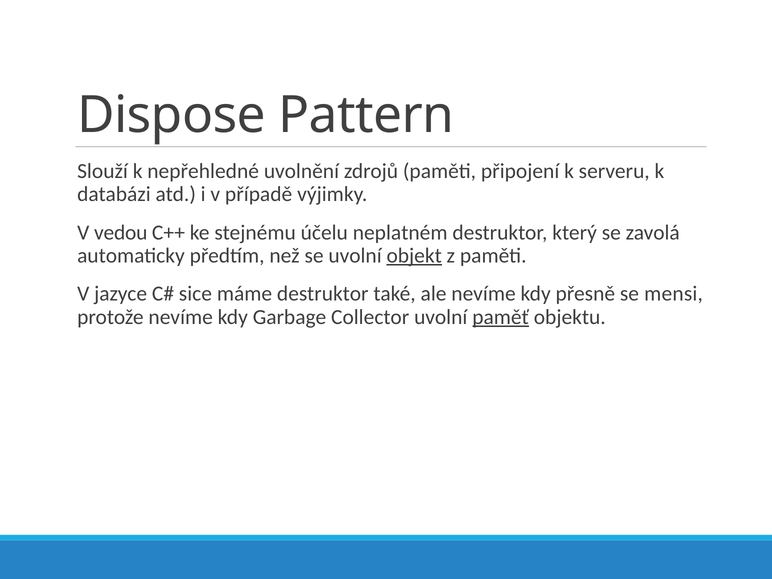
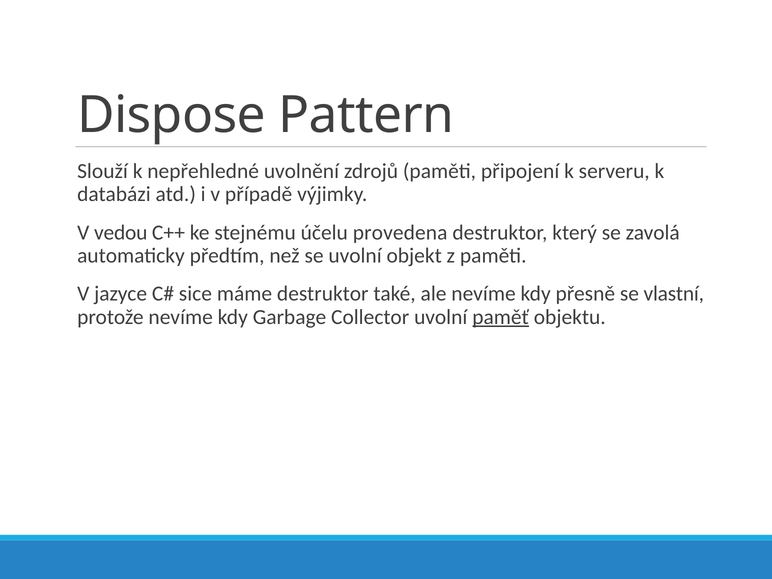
neplatném: neplatném -> provedena (400, 232)
objekt underline: present -> none (414, 256)
mensi: mensi -> vlastní (674, 294)
